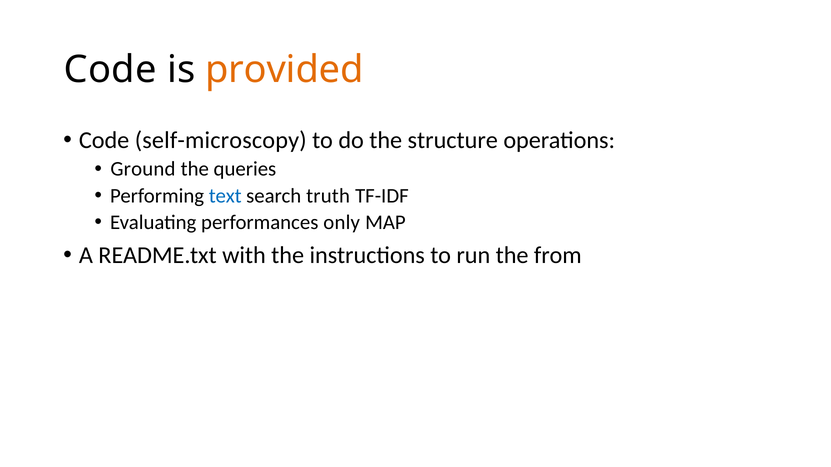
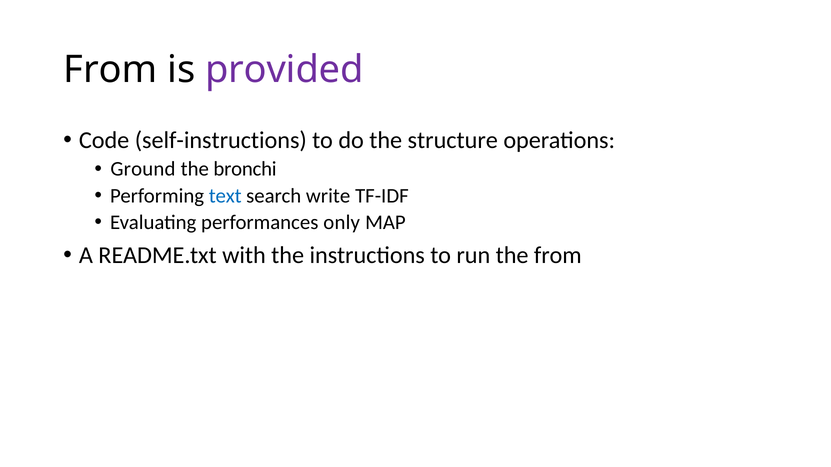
Code: Code -> From (110, 70)
provided colour: orange -> purple (284, 70)
self-microscopy: self-microscopy -> self-instructions (221, 140)
queries: queries -> bronchi (245, 169)
truth: truth -> write (328, 196)
